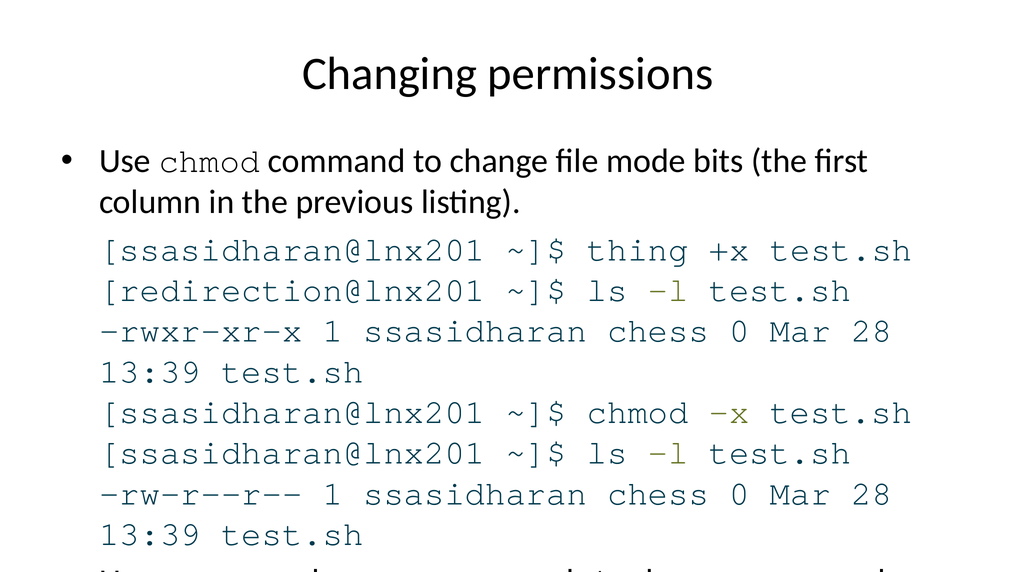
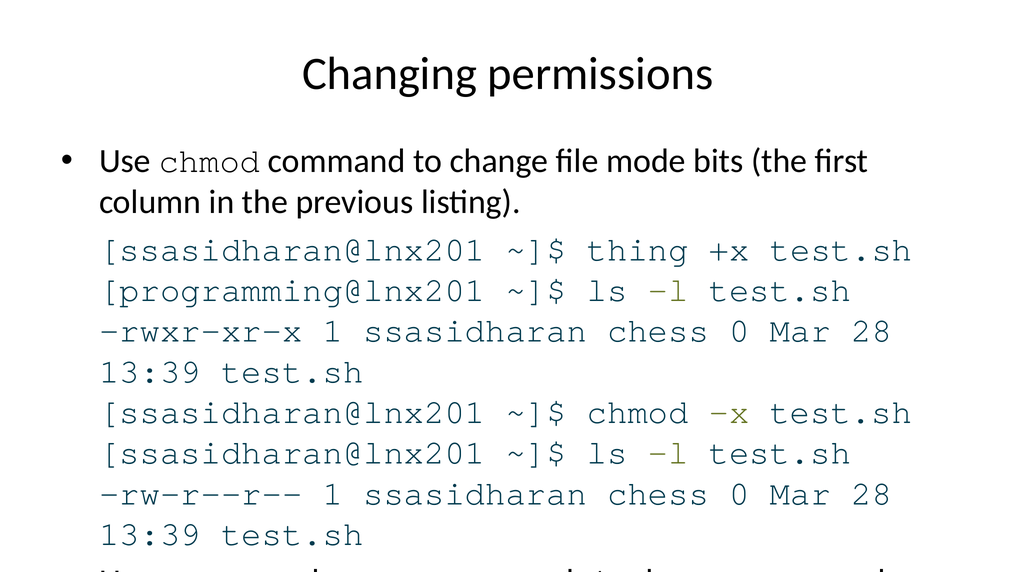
redirection@lnx201: redirection@lnx201 -> programming@lnx201 (292, 290)
